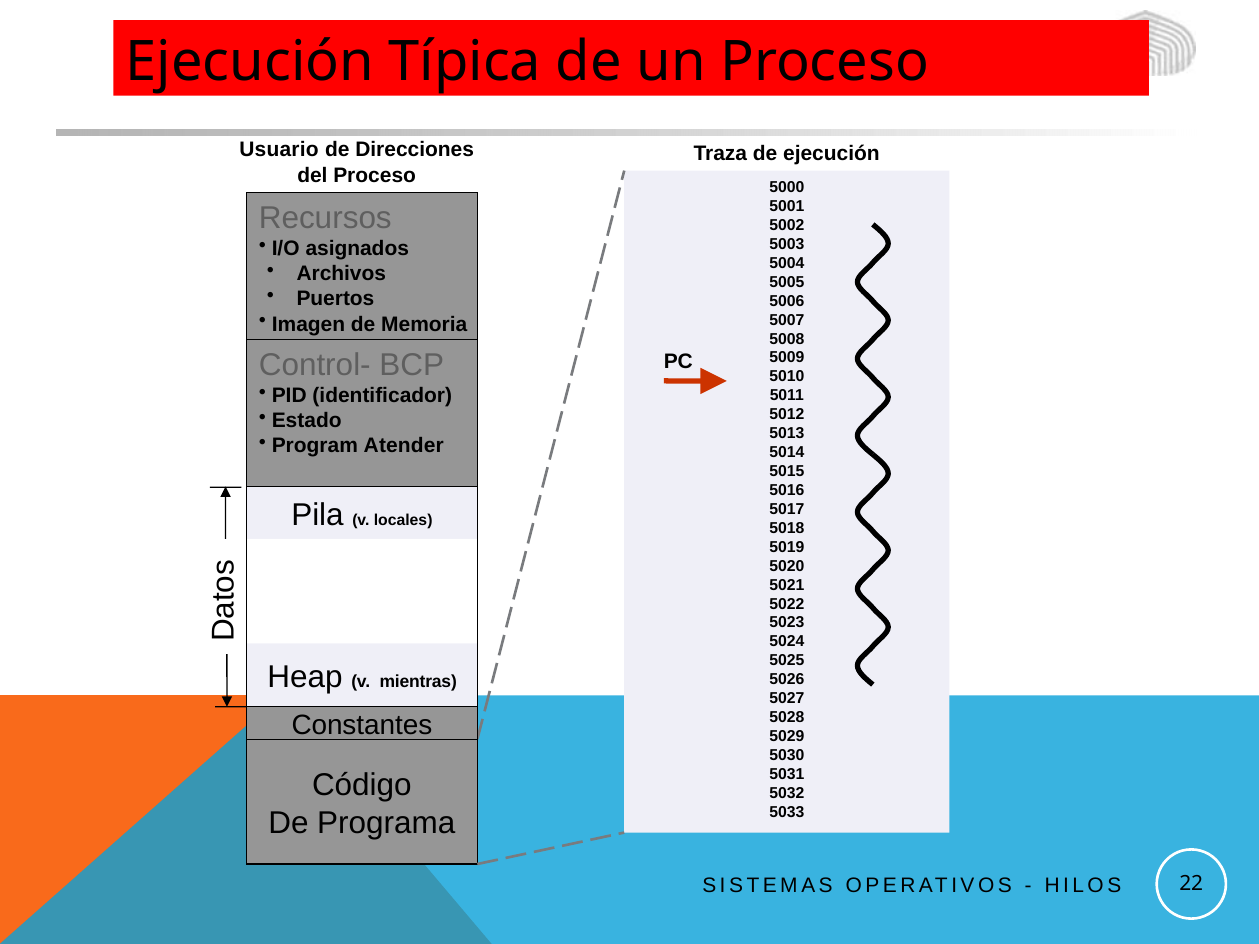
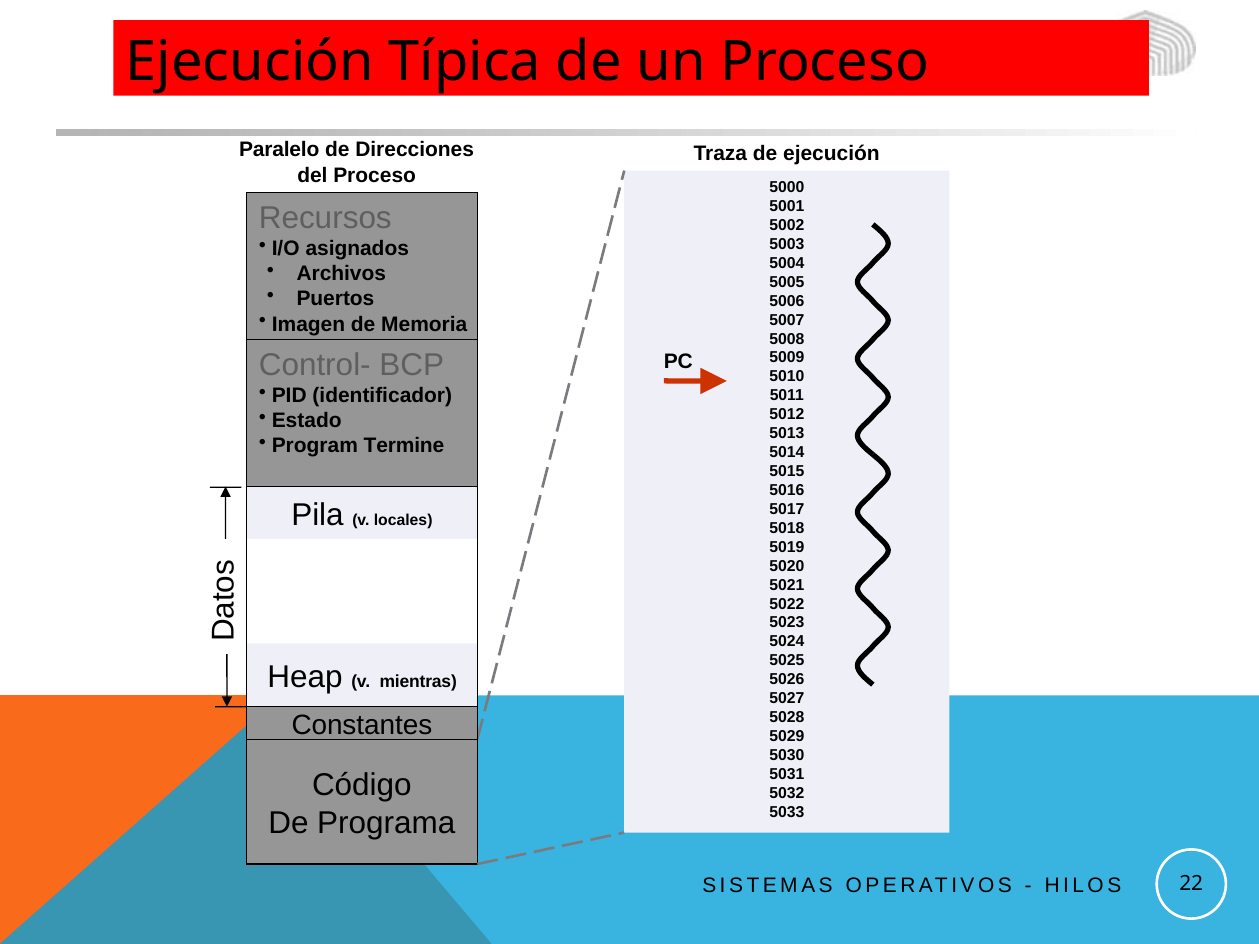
Usuario: Usuario -> Paralelo (279, 150)
Atender: Atender -> Termine (404, 446)
